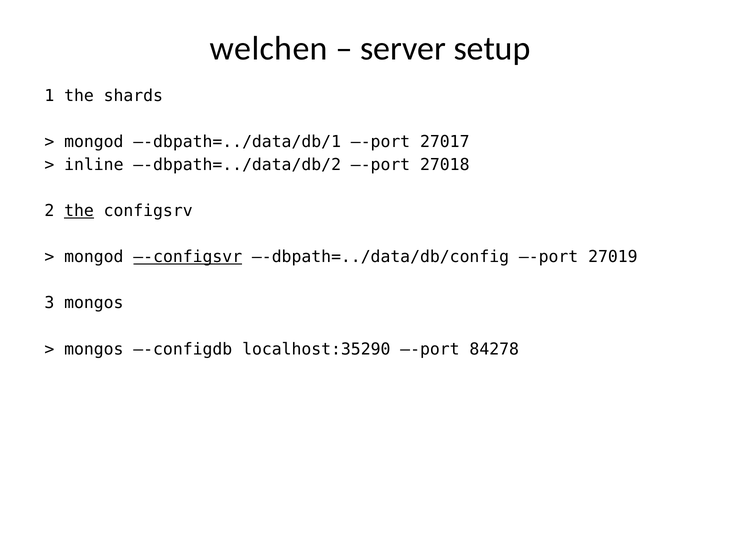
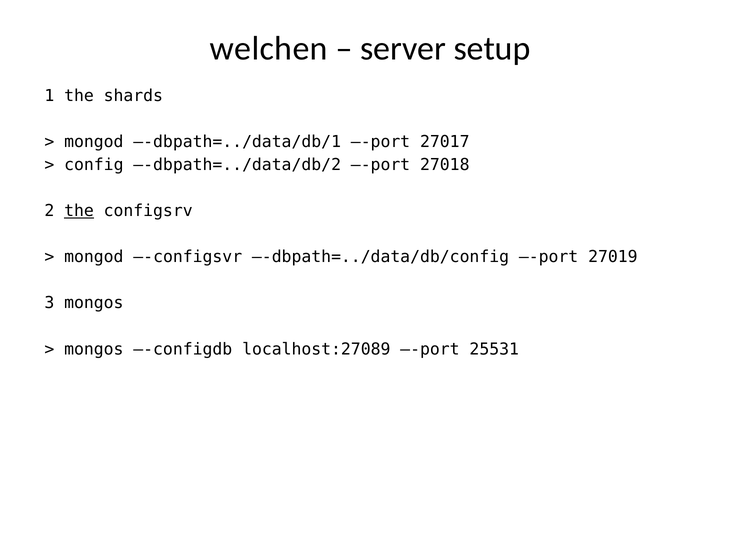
inline: inline -> config (94, 165)
–-configsvr underline: present -> none (188, 257)
localhost:35290: localhost:35290 -> localhost:27089 (316, 349)
84278: 84278 -> 25531 (494, 349)
